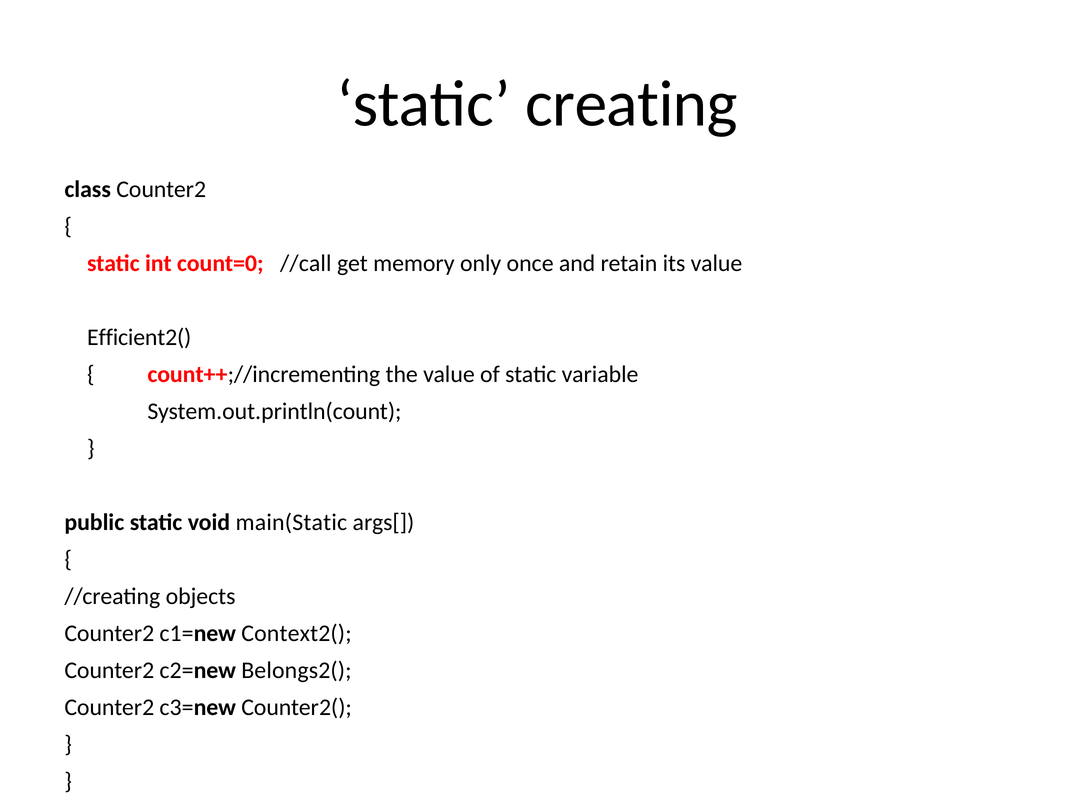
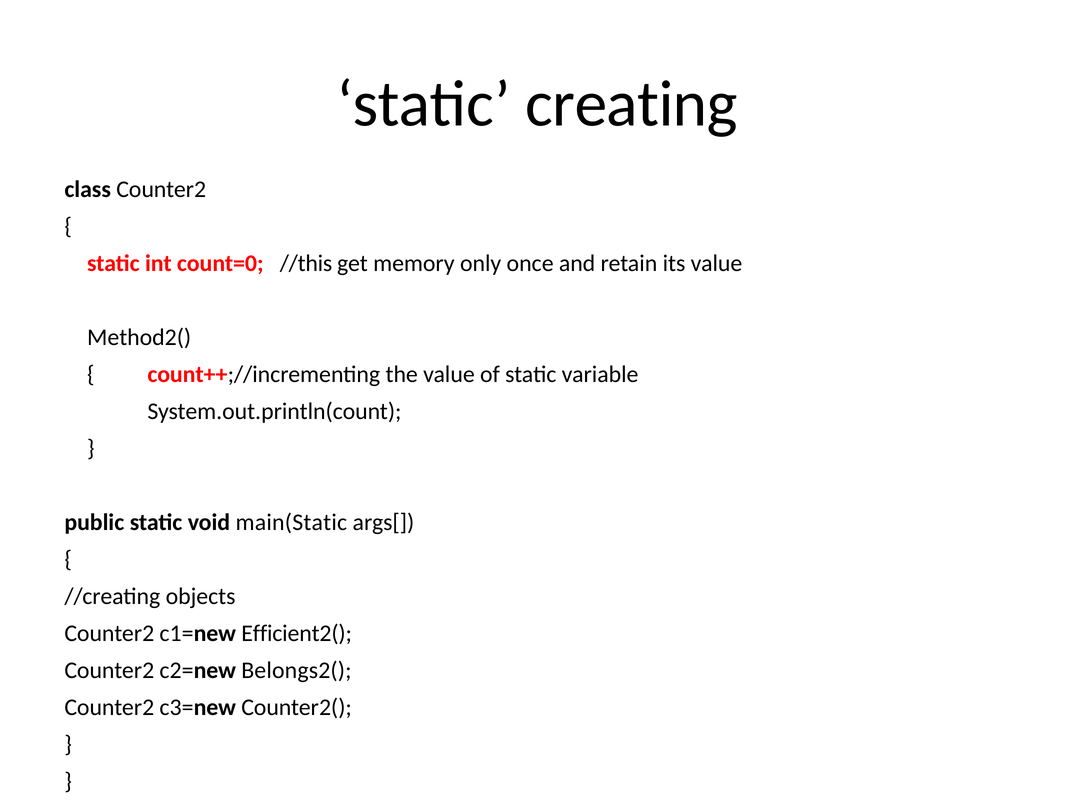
//call: //call -> //this (306, 263)
Efficient2(: Efficient2( -> Method2( (139, 337)
Context2(: Context2( -> Efficient2( (297, 633)
